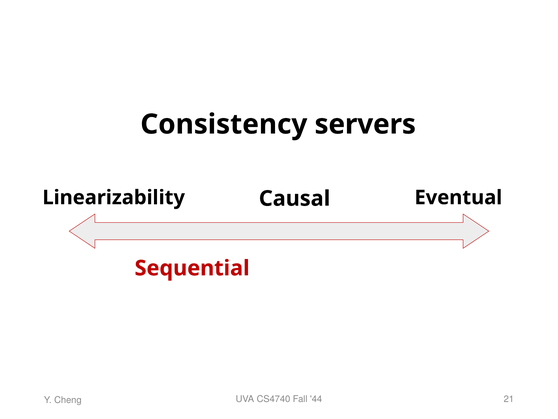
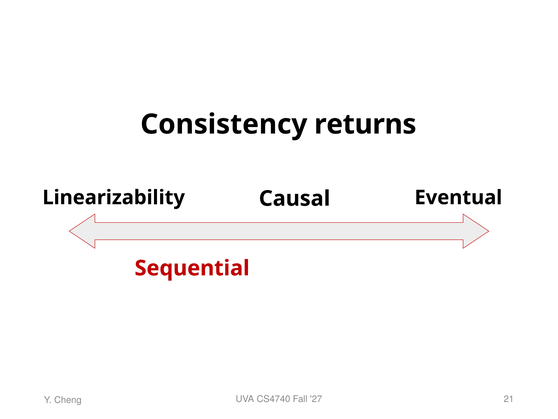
servers: servers -> returns (365, 124)
44: 44 -> 27 (316, 399)
